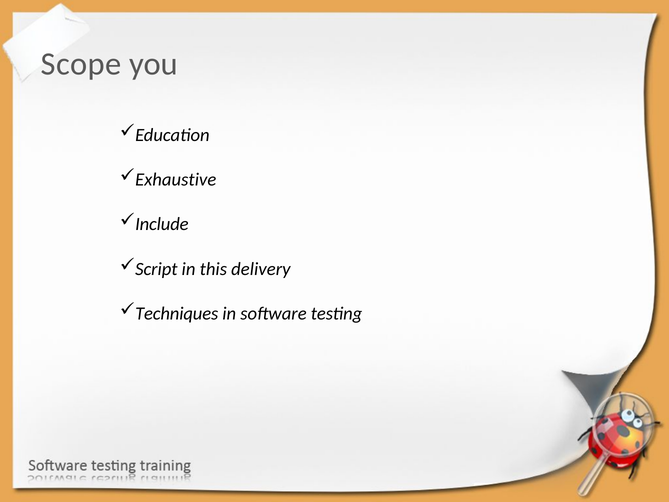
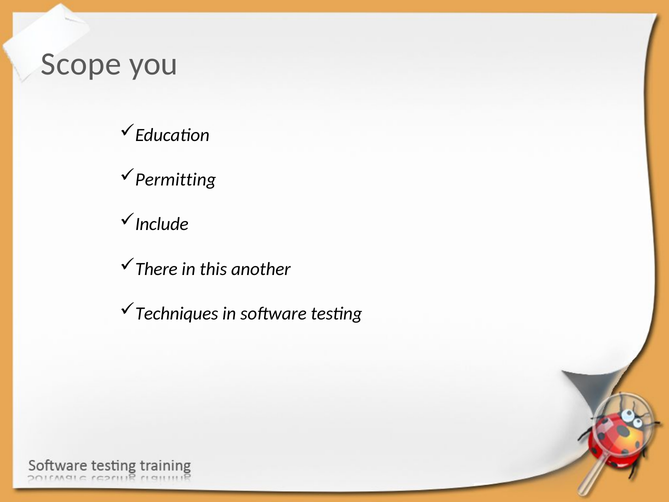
Exhaustive: Exhaustive -> Permitting (176, 180)
Script: Script -> There (156, 269)
delivery: delivery -> another (261, 269)
